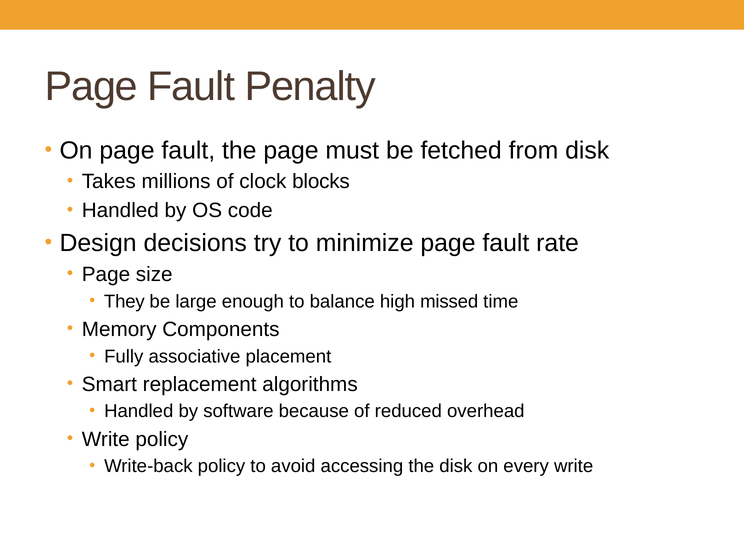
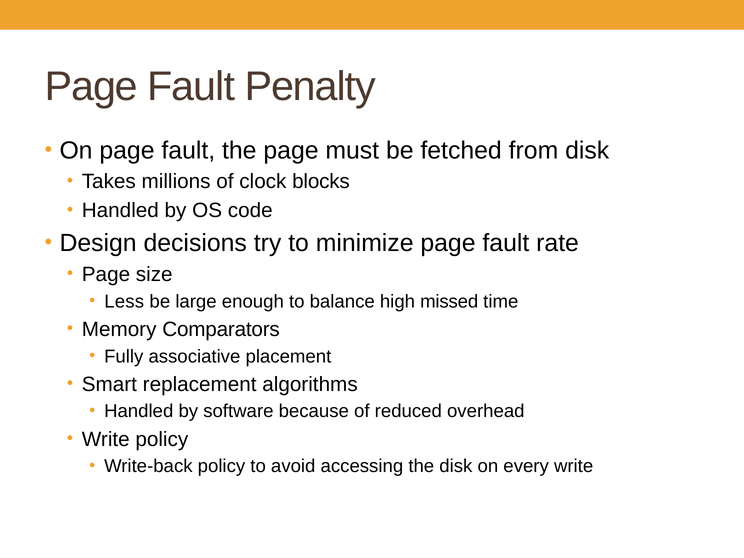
They: They -> Less (124, 301)
Components: Components -> Comparators (221, 329)
